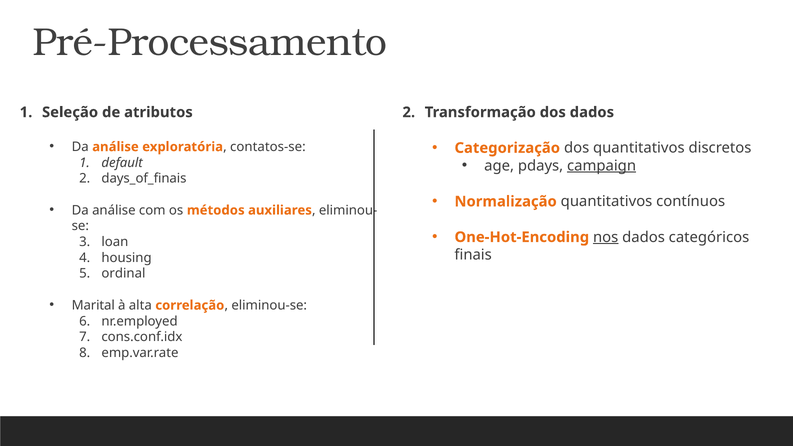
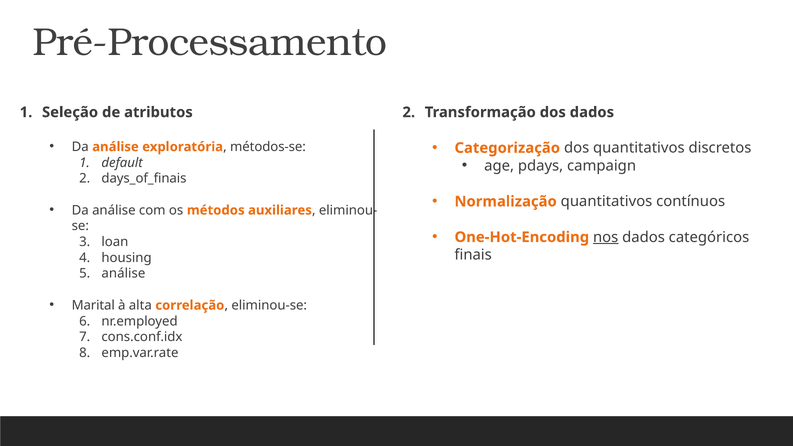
contatos-se: contatos-se -> métodos-se (268, 147)
campaign underline: present -> none (602, 166)
ordinal: ordinal -> análise (123, 274)
